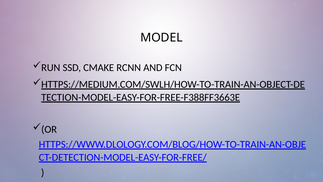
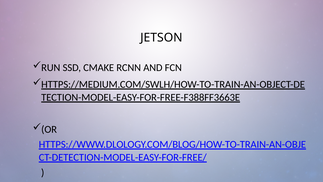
MODEL: MODEL -> JETSON (161, 37)
